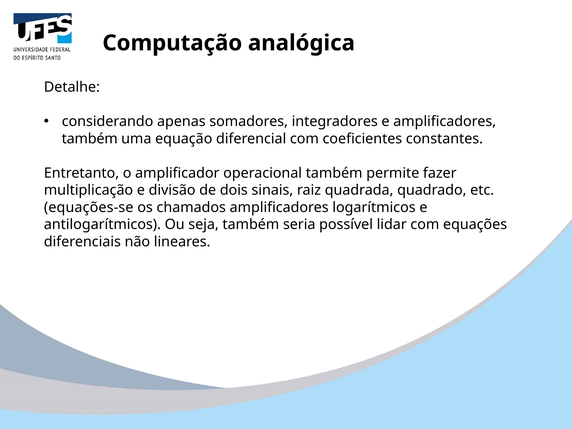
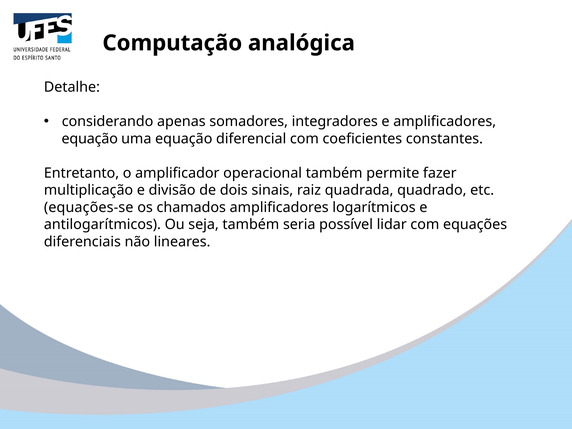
também: também -> equação (90, 139)
